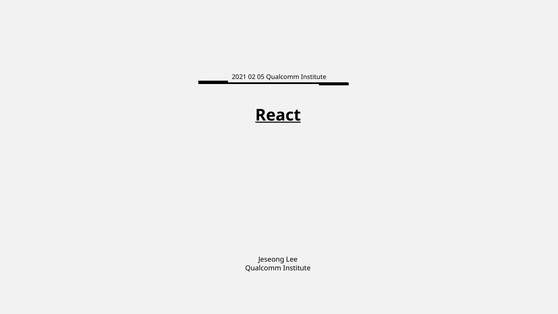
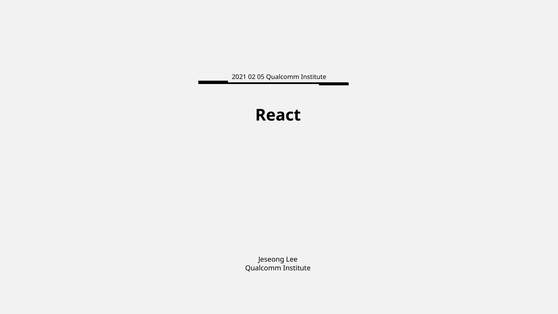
React underline: present -> none (278, 115)
